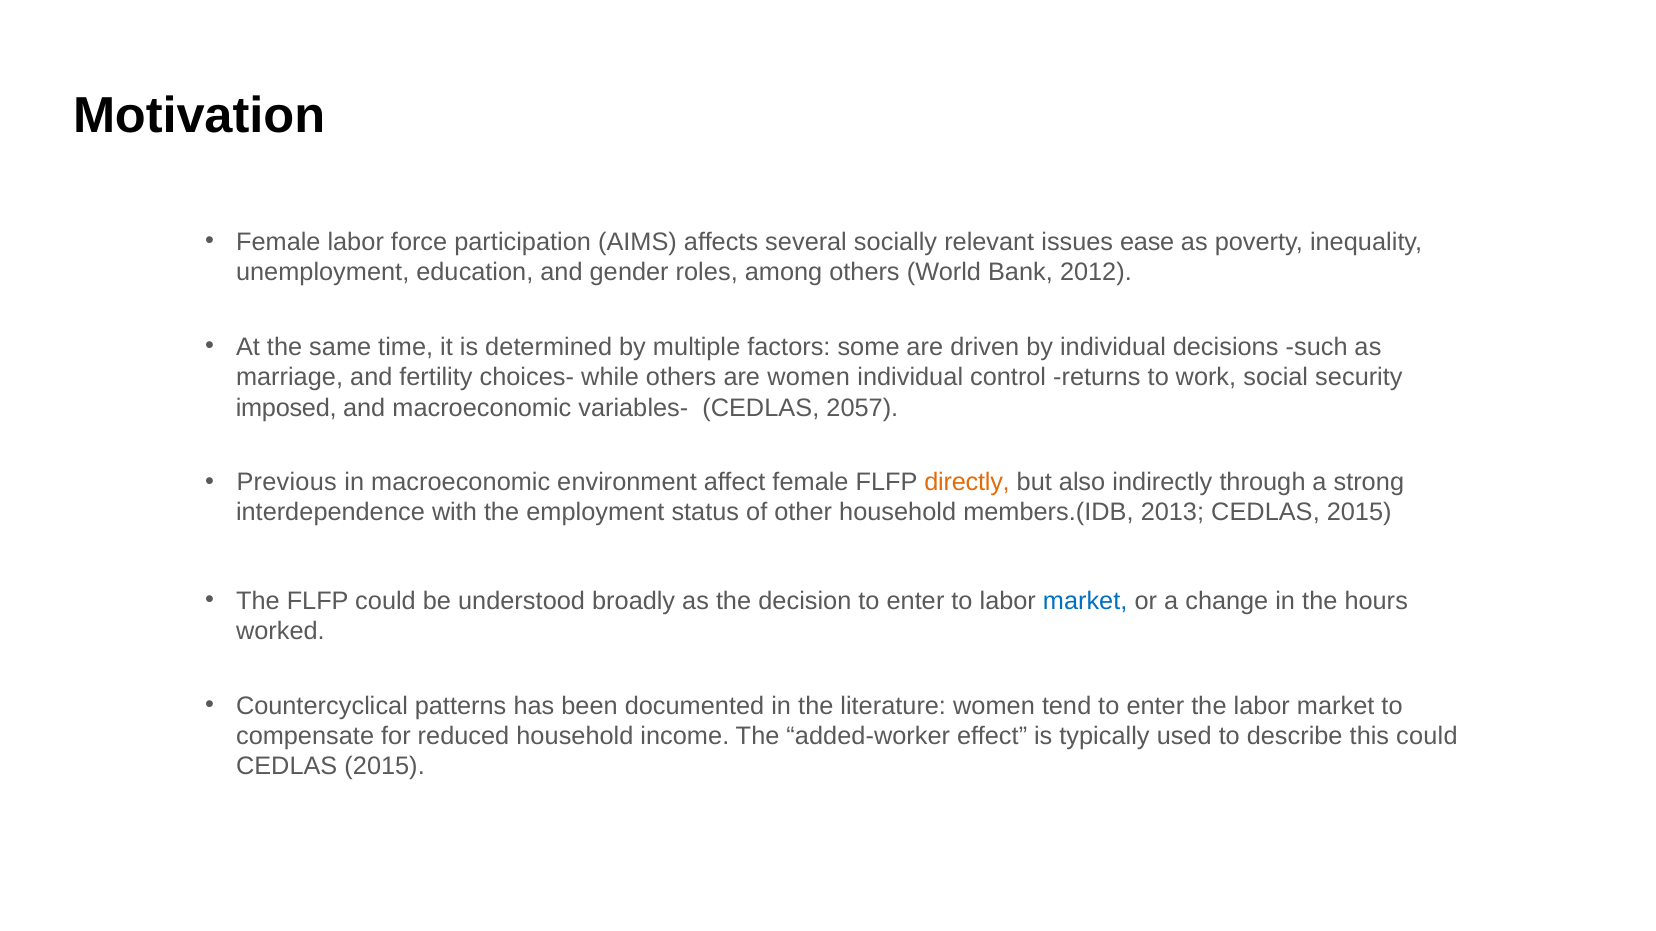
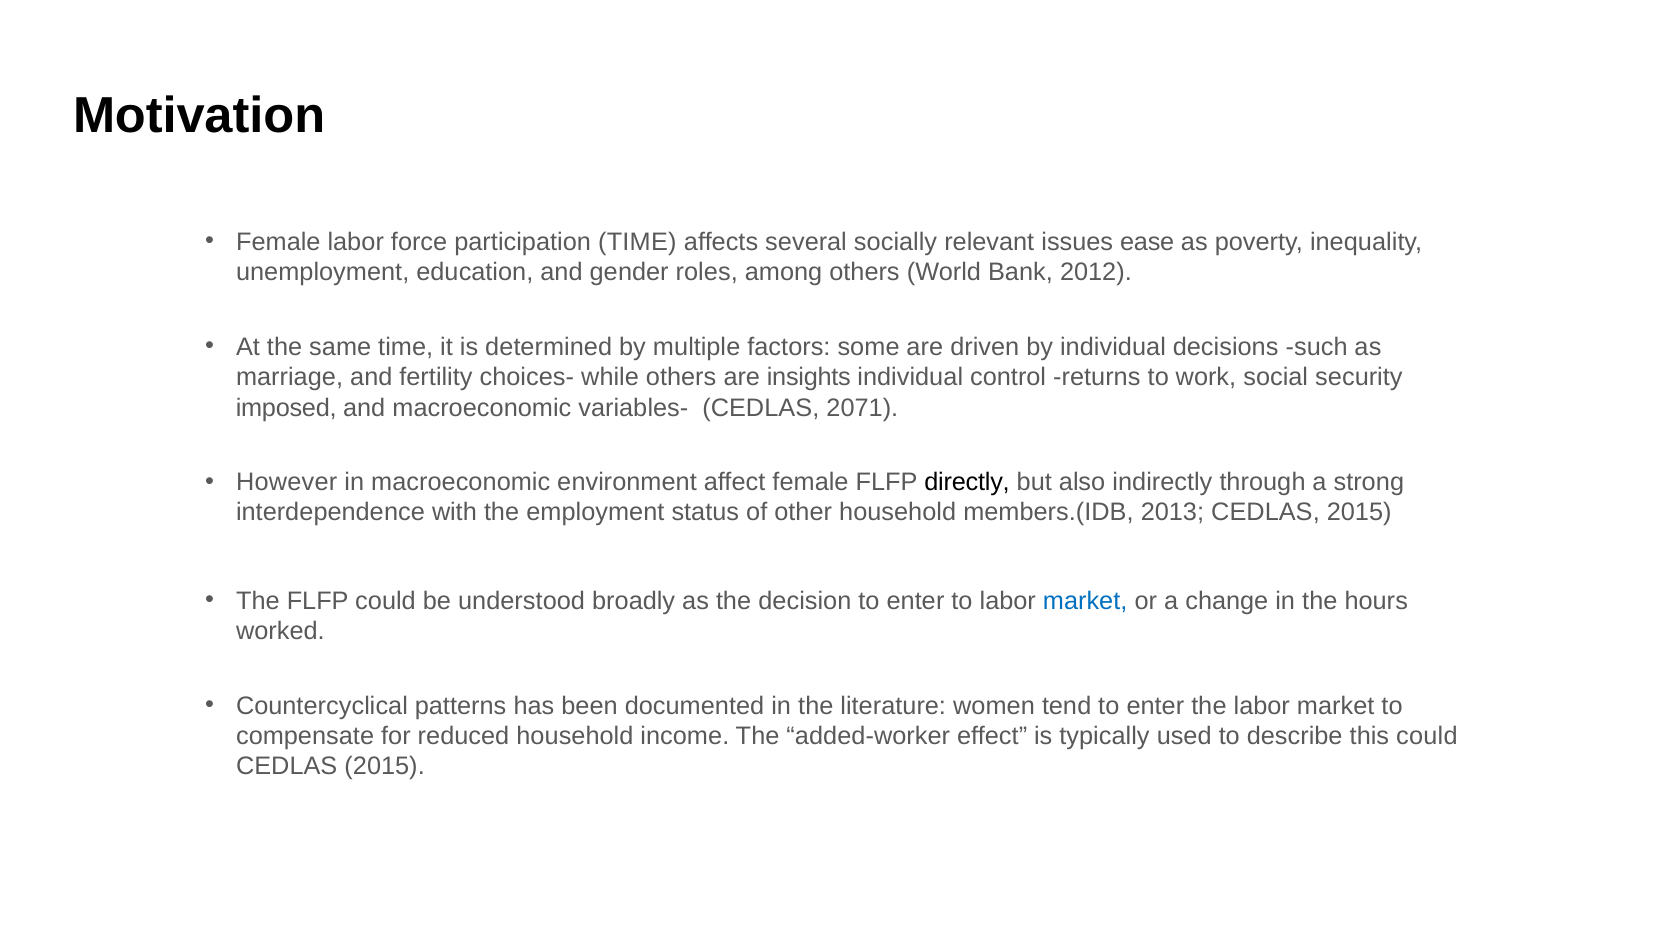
participation AIMS: AIMS -> TIME (637, 242)
are women: women -> insights (809, 378)
2057: 2057 -> 2071 (862, 408)
Previous: Previous -> However (287, 483)
directly colour: orange -> black (967, 483)
